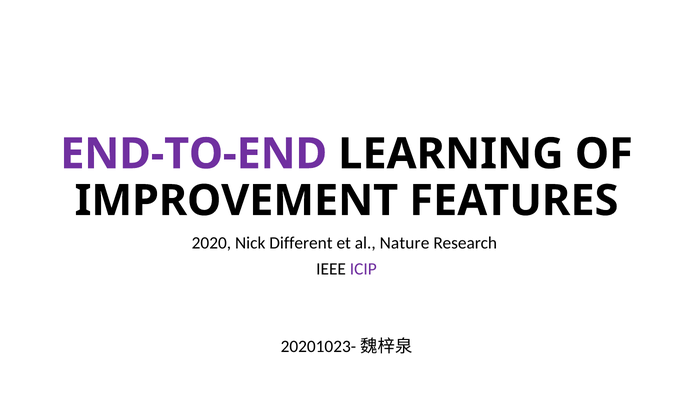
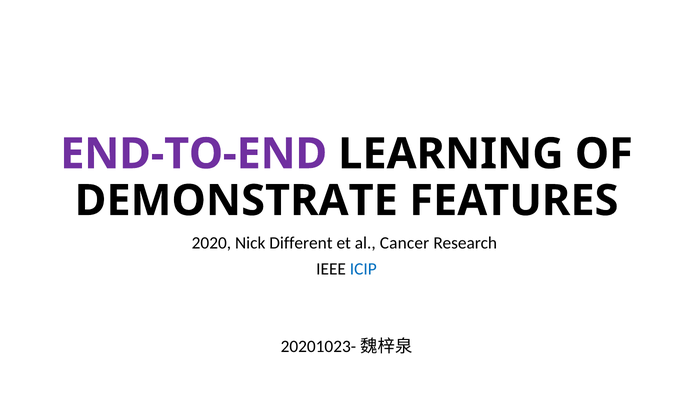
IMPROVEMENT: IMPROVEMENT -> DEMONSTRATE (236, 201)
Nature: Nature -> Cancer (404, 243)
ICIP colour: purple -> blue (363, 269)
